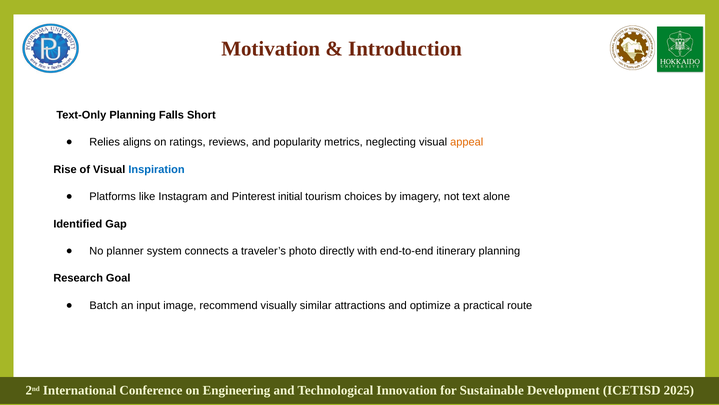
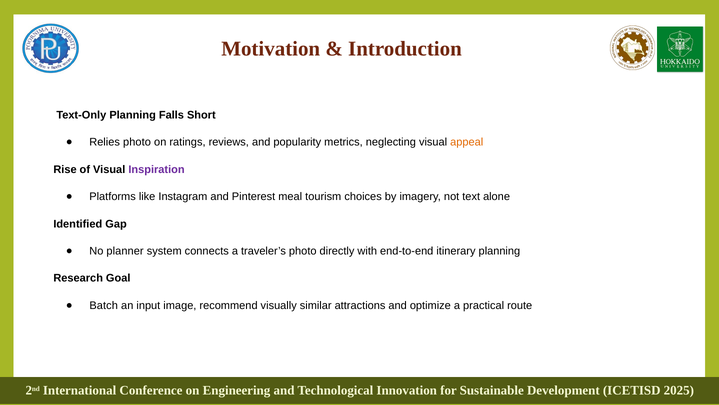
Relies aligns: aligns -> photo (137, 142)
Inspiration colour: blue -> purple (157, 169)
initial: initial -> meal (290, 196)
